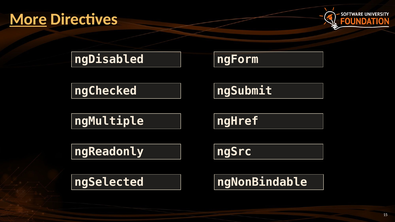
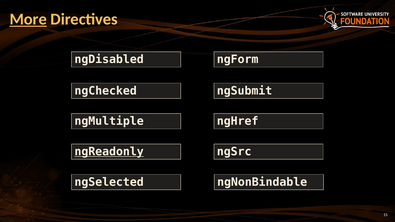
ngReadonly underline: none -> present (109, 152)
